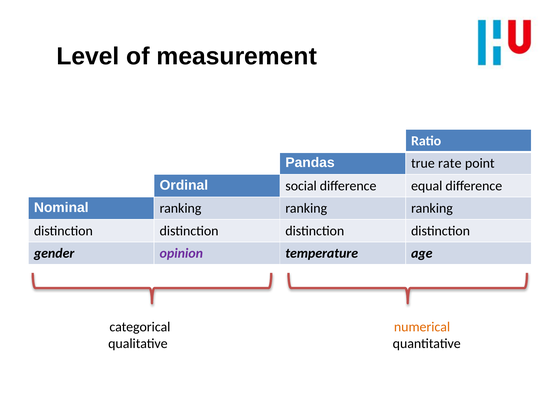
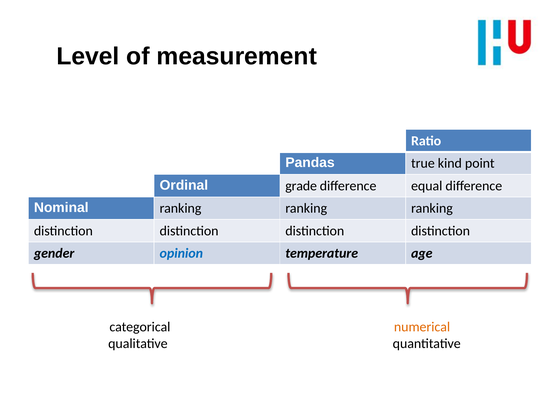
rate: rate -> kind (450, 163)
social: social -> grade (301, 186)
opinion colour: purple -> blue (181, 253)
